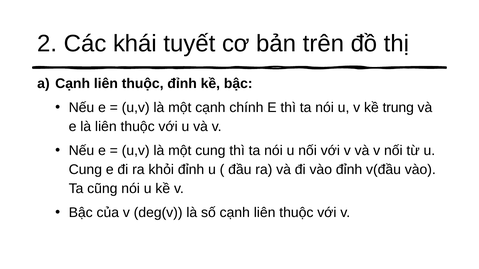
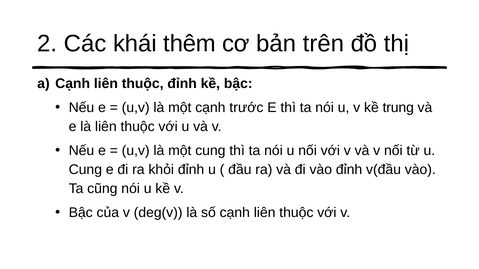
tuyết: tuyết -> thêm (190, 44)
chính: chính -> trước (246, 108)
